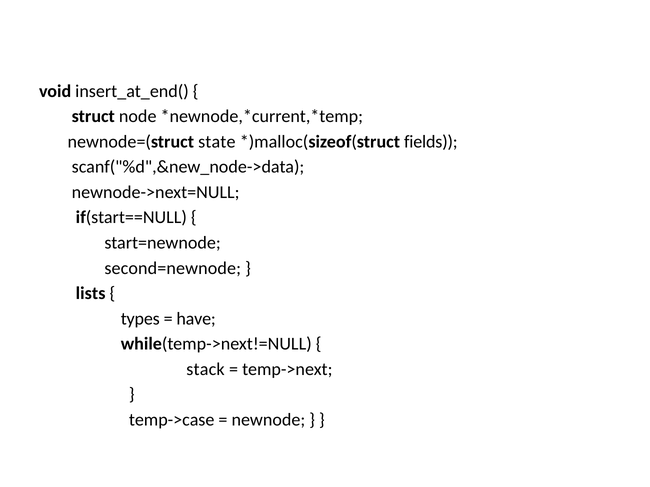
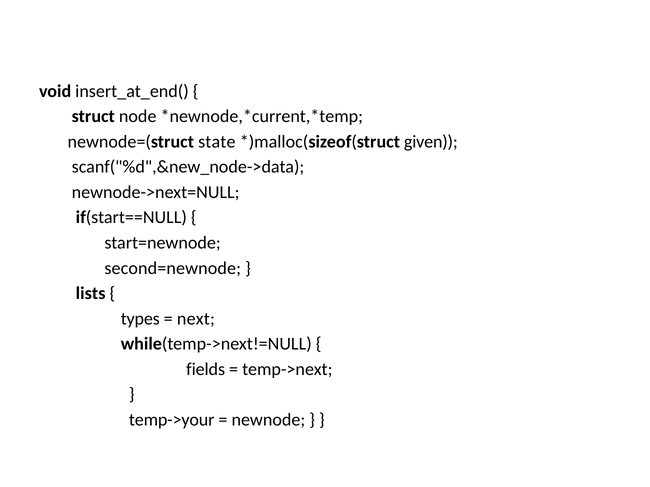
fields: fields -> given (431, 142)
have: have -> next (196, 319)
stack: stack -> fields (206, 370)
temp->case: temp->case -> temp->your (172, 420)
